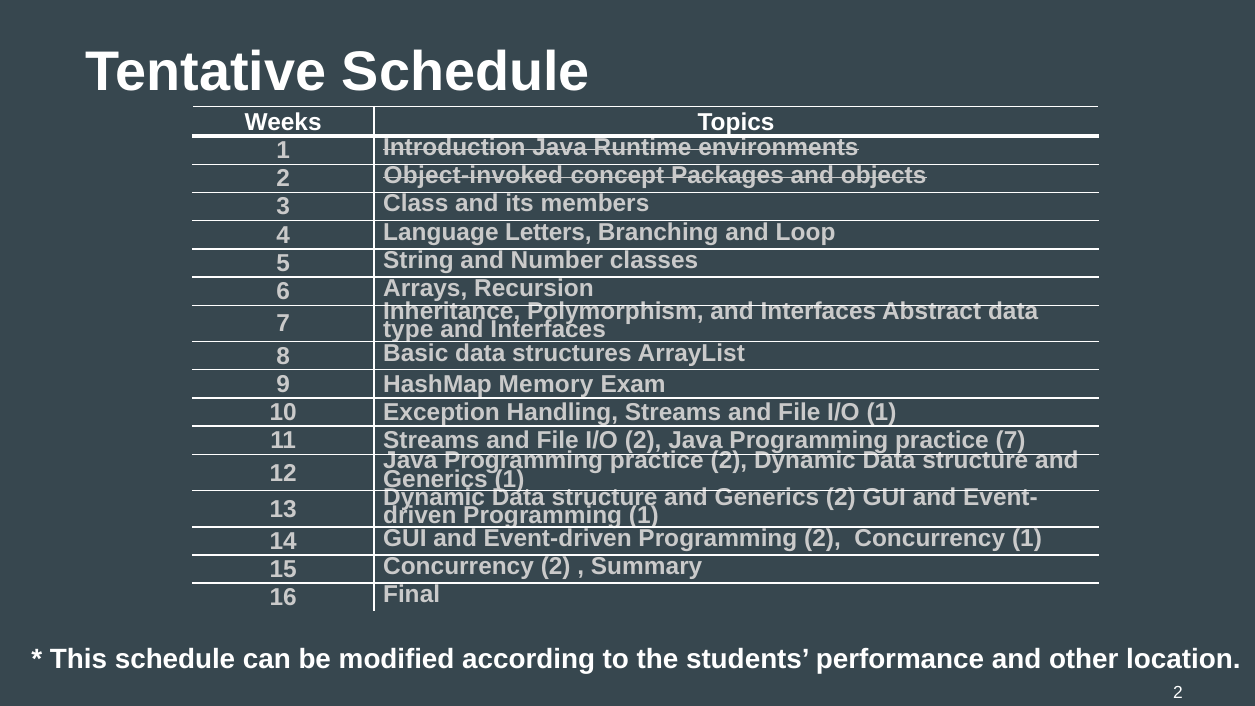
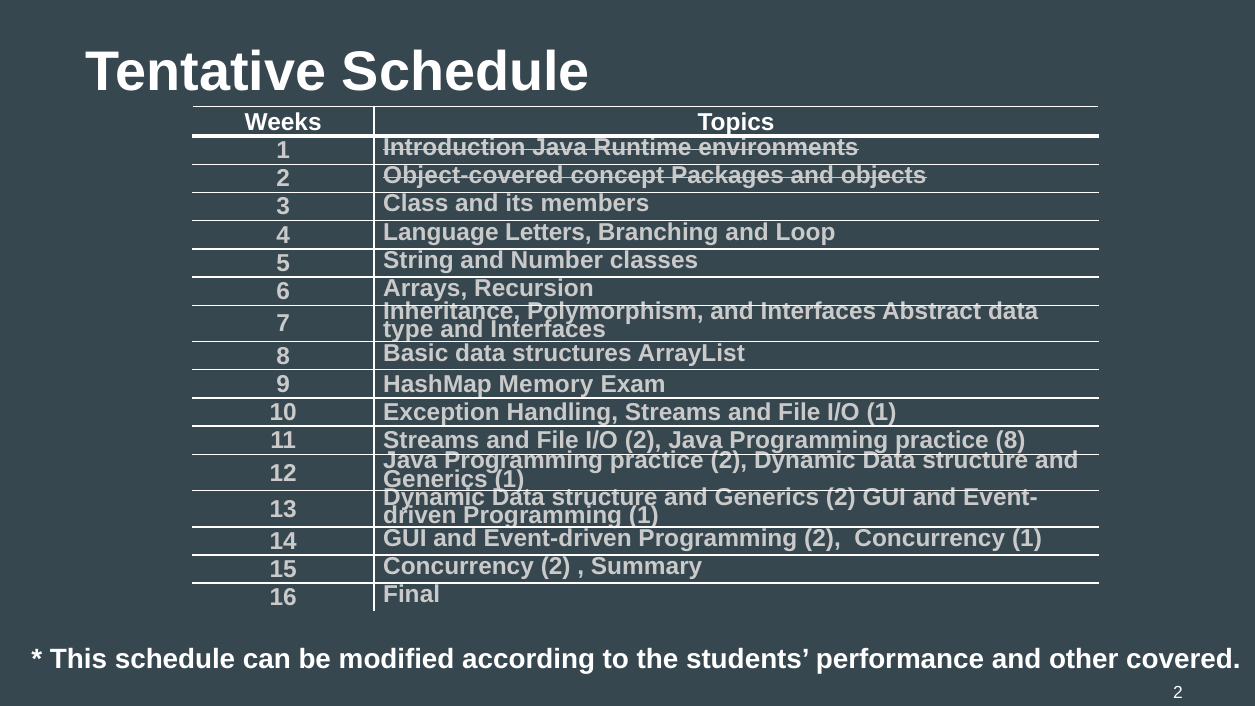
Object-invoked: Object-invoked -> Object-covered (473, 176)
practice 7: 7 -> 8 (1011, 441)
location: location -> covered (1183, 660)
